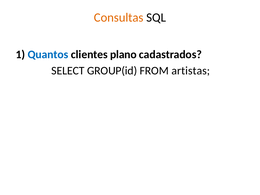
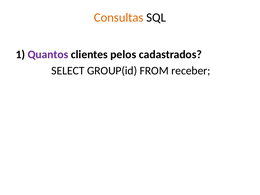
Quantos colour: blue -> purple (48, 55)
plano: plano -> pelos (123, 55)
artistas: artistas -> receber (191, 71)
